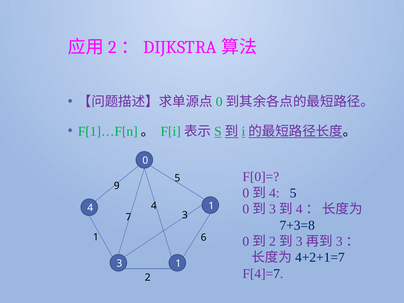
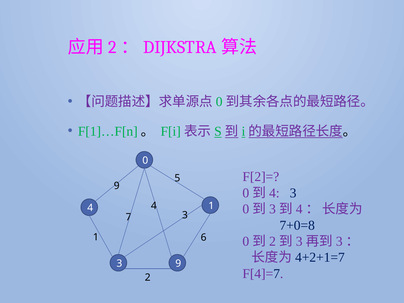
F[0]=: F[0]= -> F[2]= (261, 177)
5: 5 -> 3 (293, 193)
7+3=8: 7+3=8 -> 7+0=8 (297, 225)
3 1: 1 -> 9 (178, 263)
